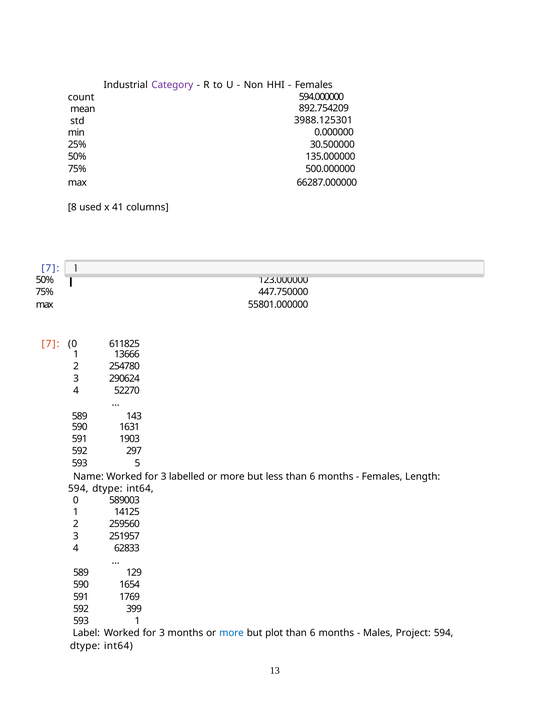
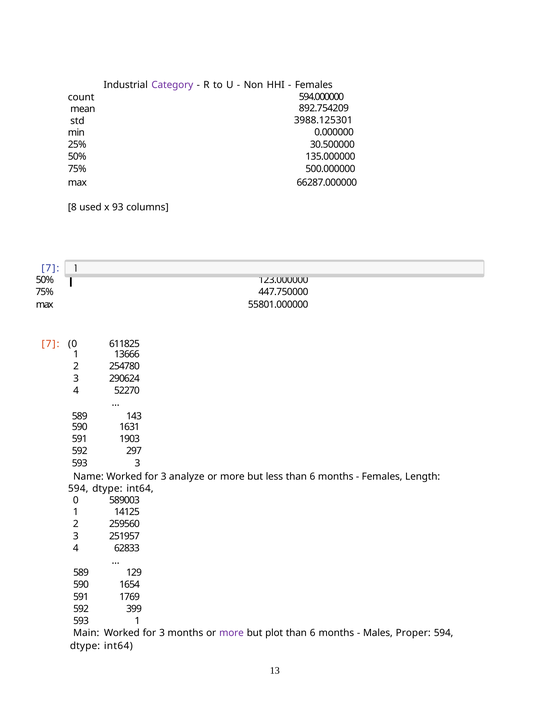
41: 41 -> 93 (118, 207)
593 5: 5 -> 3 (137, 463)
labelled: labelled -> analyze (187, 476)
Label: Label -> Main (86, 633)
more colour: blue -> purple (231, 633)
Project: Project -> Proper (413, 633)
